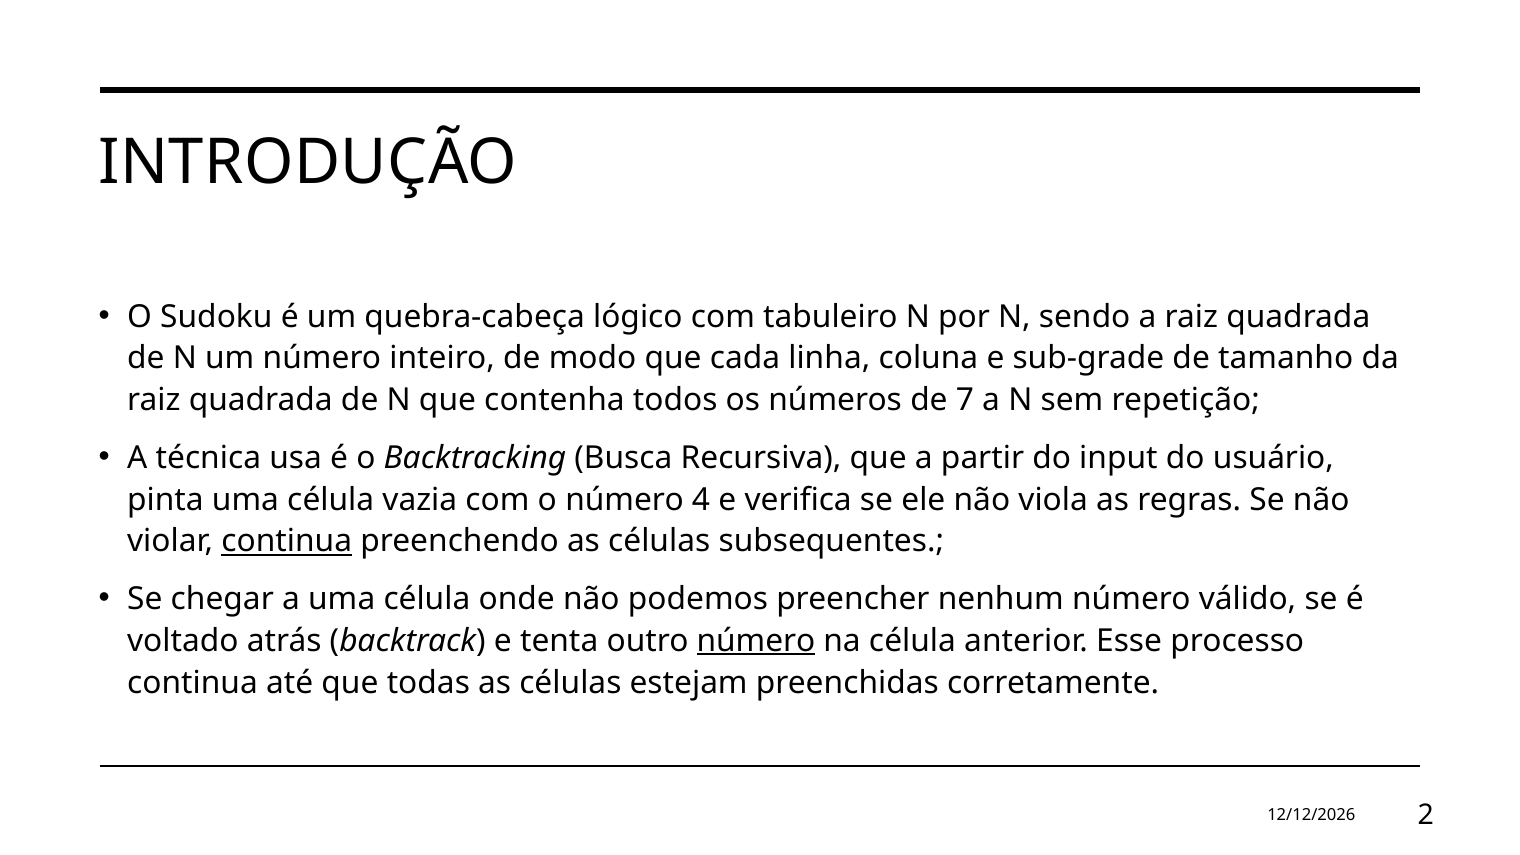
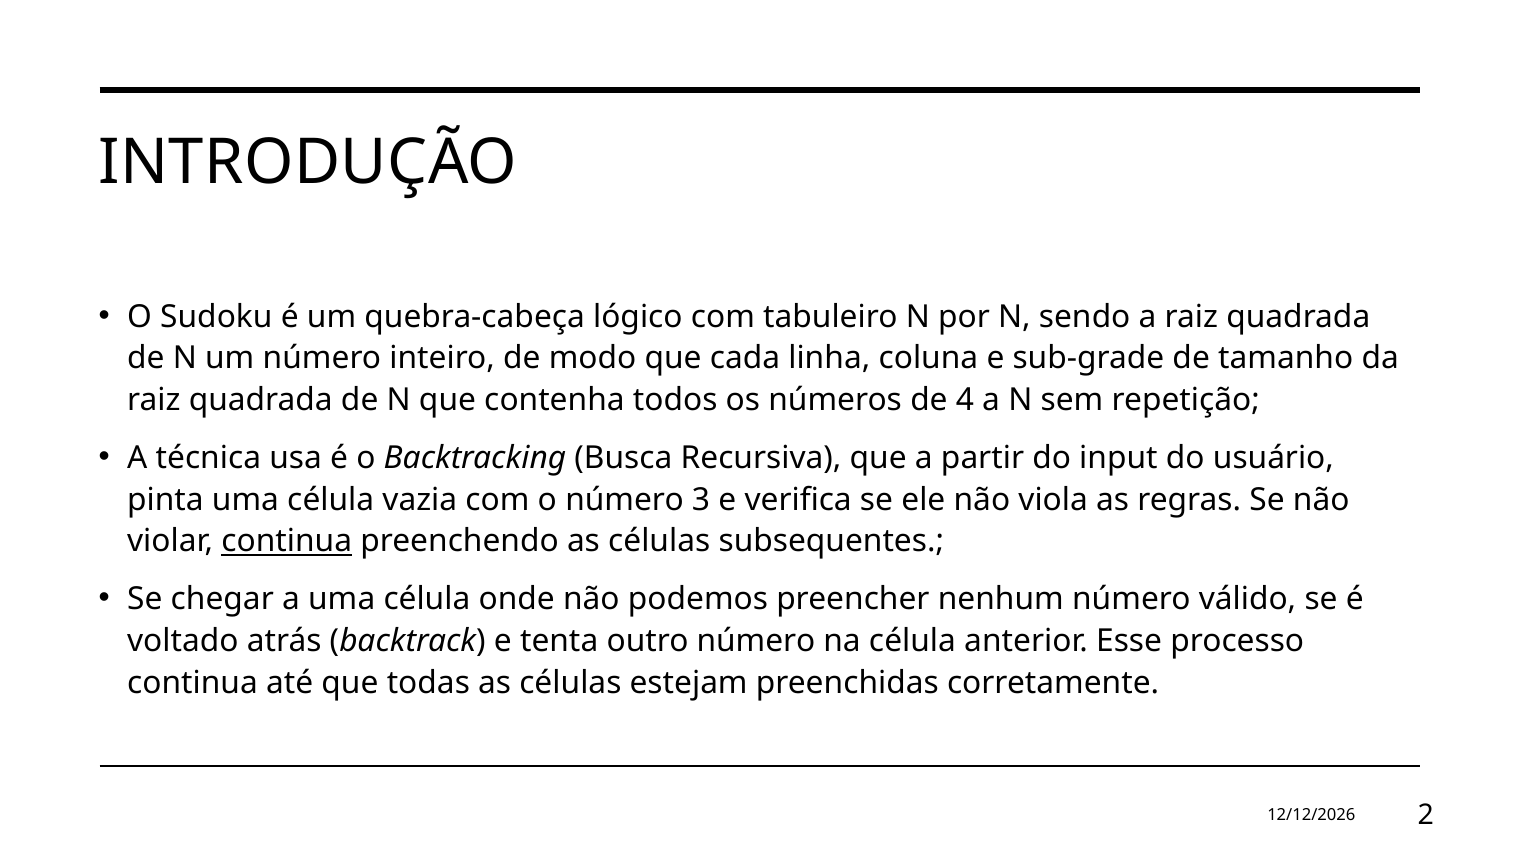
7: 7 -> 4 (965, 400)
4: 4 -> 3 (701, 500)
número underline: present -> none (756, 641)
